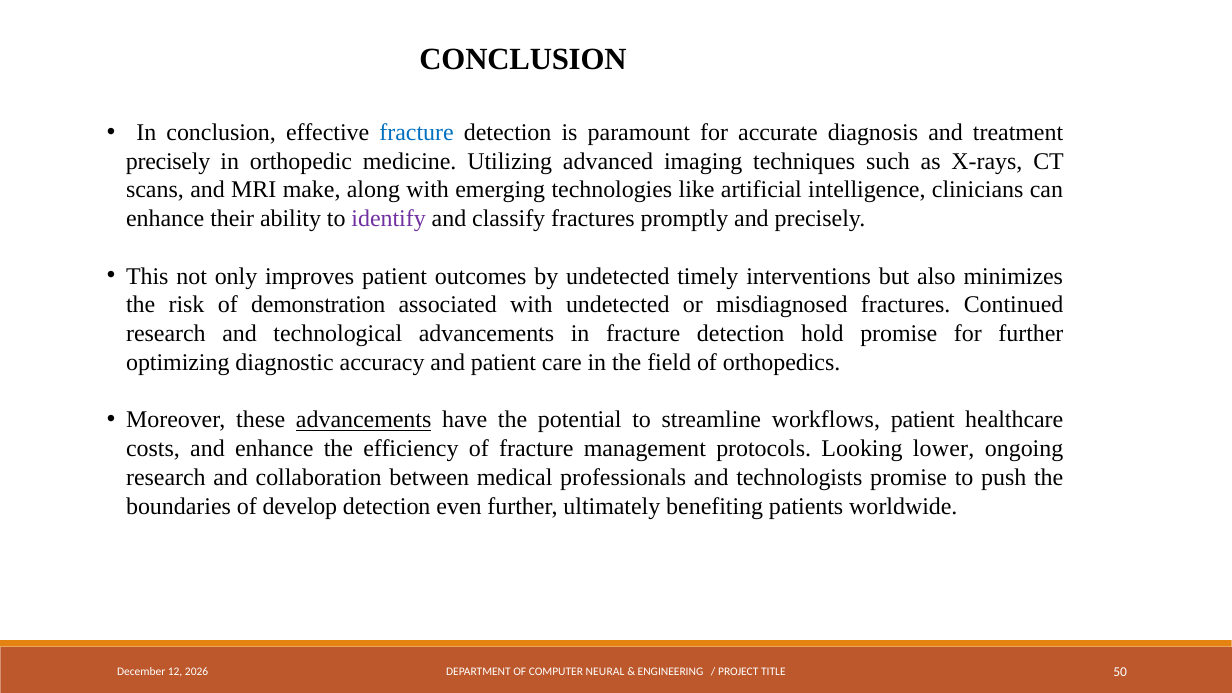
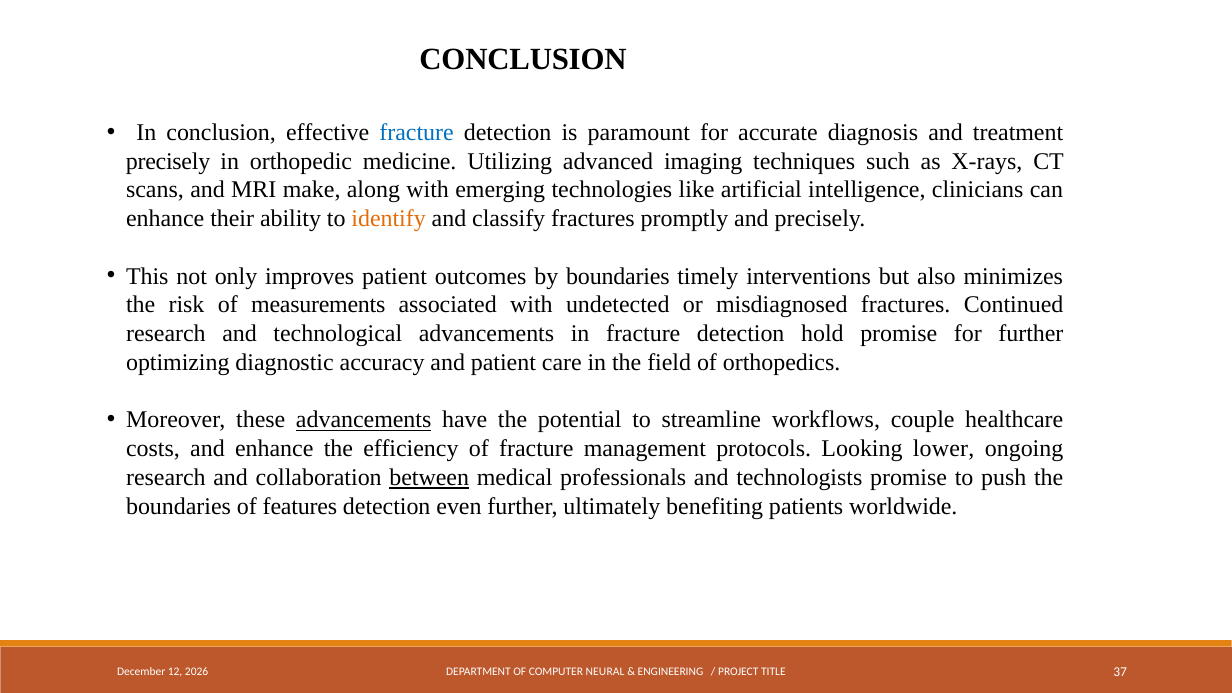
identify colour: purple -> orange (389, 219)
by undetected: undetected -> boundaries (618, 276)
demonstration: demonstration -> measurements (318, 305)
workflows patient: patient -> couple (923, 420)
between underline: none -> present (429, 478)
develop: develop -> features (300, 506)
50: 50 -> 37 (1120, 672)
